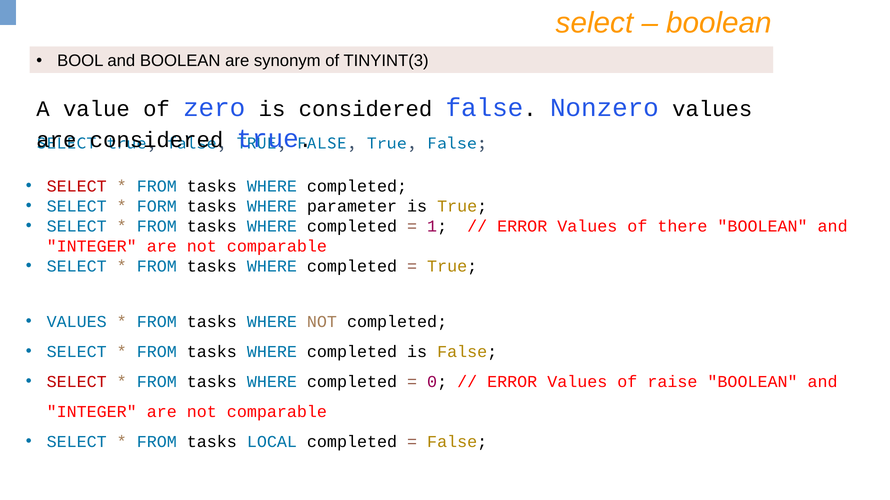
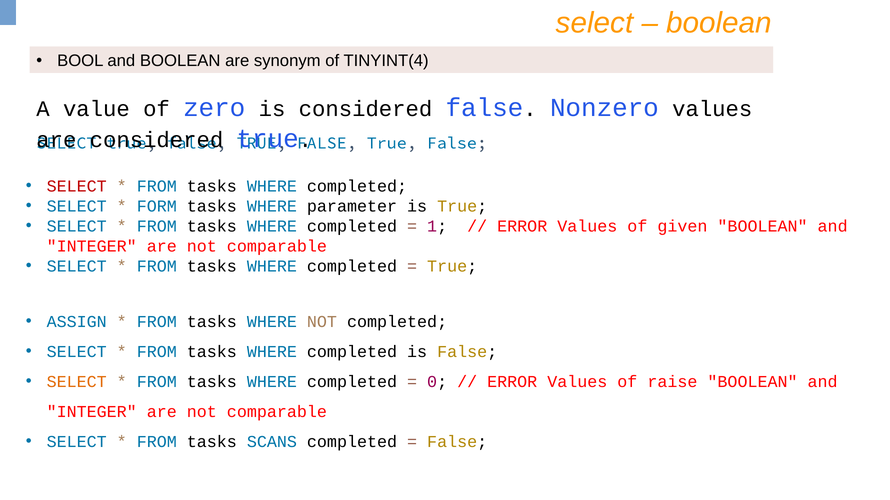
TINYINT(3: TINYINT(3 -> TINYINT(4 (386, 61)
there: there -> given (682, 226)
VALUES: VALUES -> ASSIGN (77, 322)
SELECT colour: red -> orange (77, 382)
LOCAL: LOCAL -> SCANS (272, 442)
